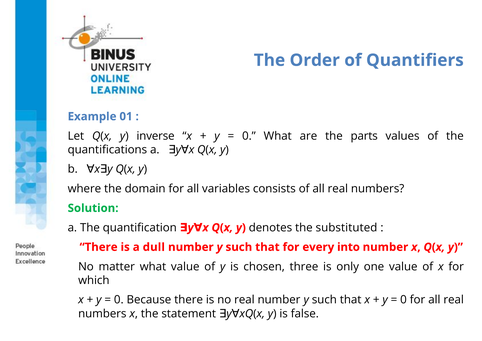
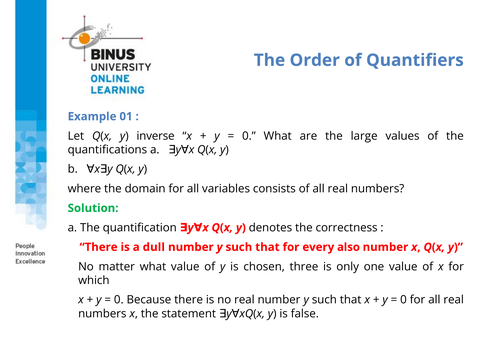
parts: parts -> large (364, 136)
substituted: substituted -> correctness (347, 228)
into: into -> also (348, 247)
